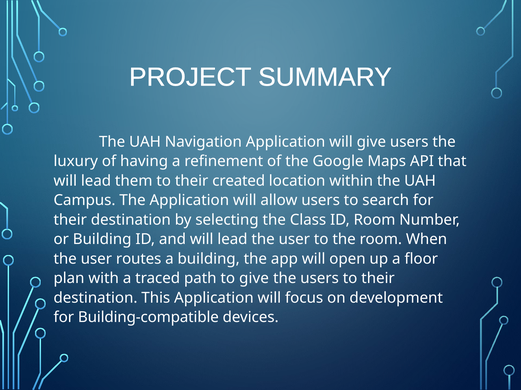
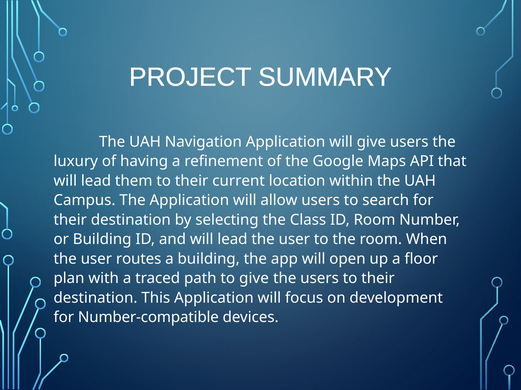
created: created -> current (239, 181)
Building-compatible: Building-compatible -> Number-compatible (148, 318)
